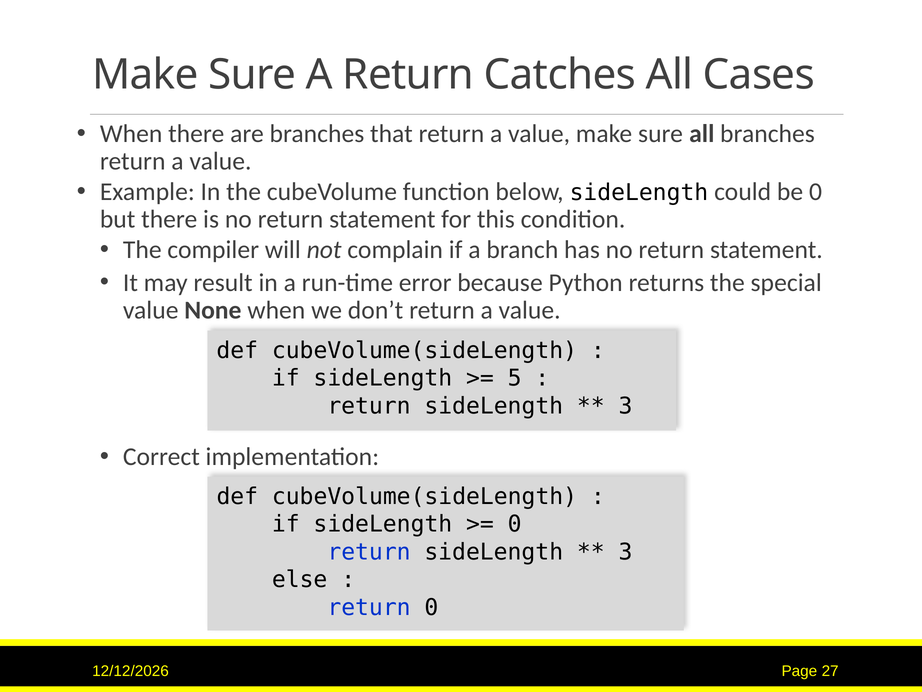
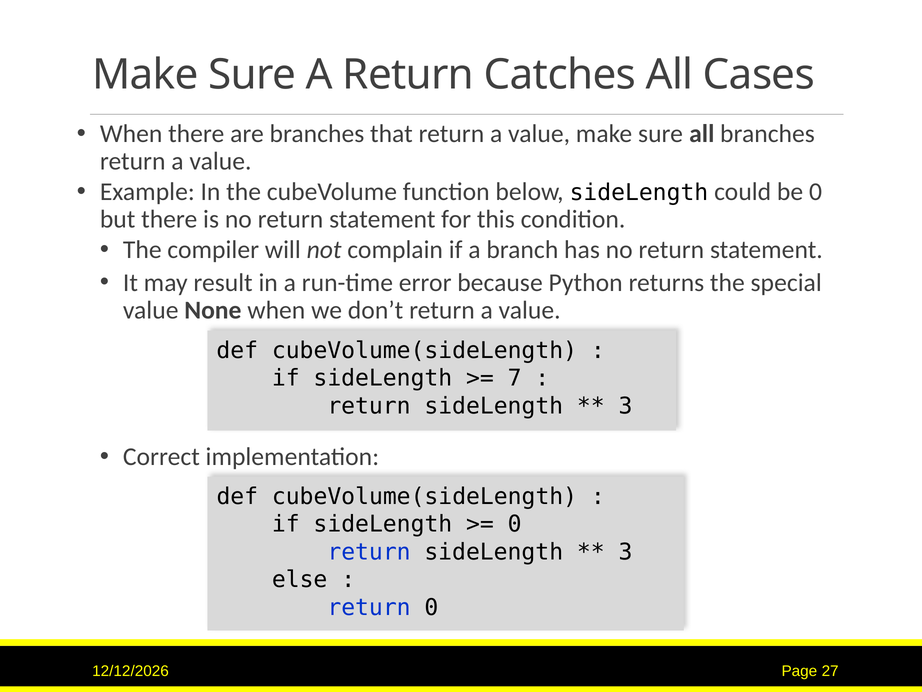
5: 5 -> 7 (515, 378)
